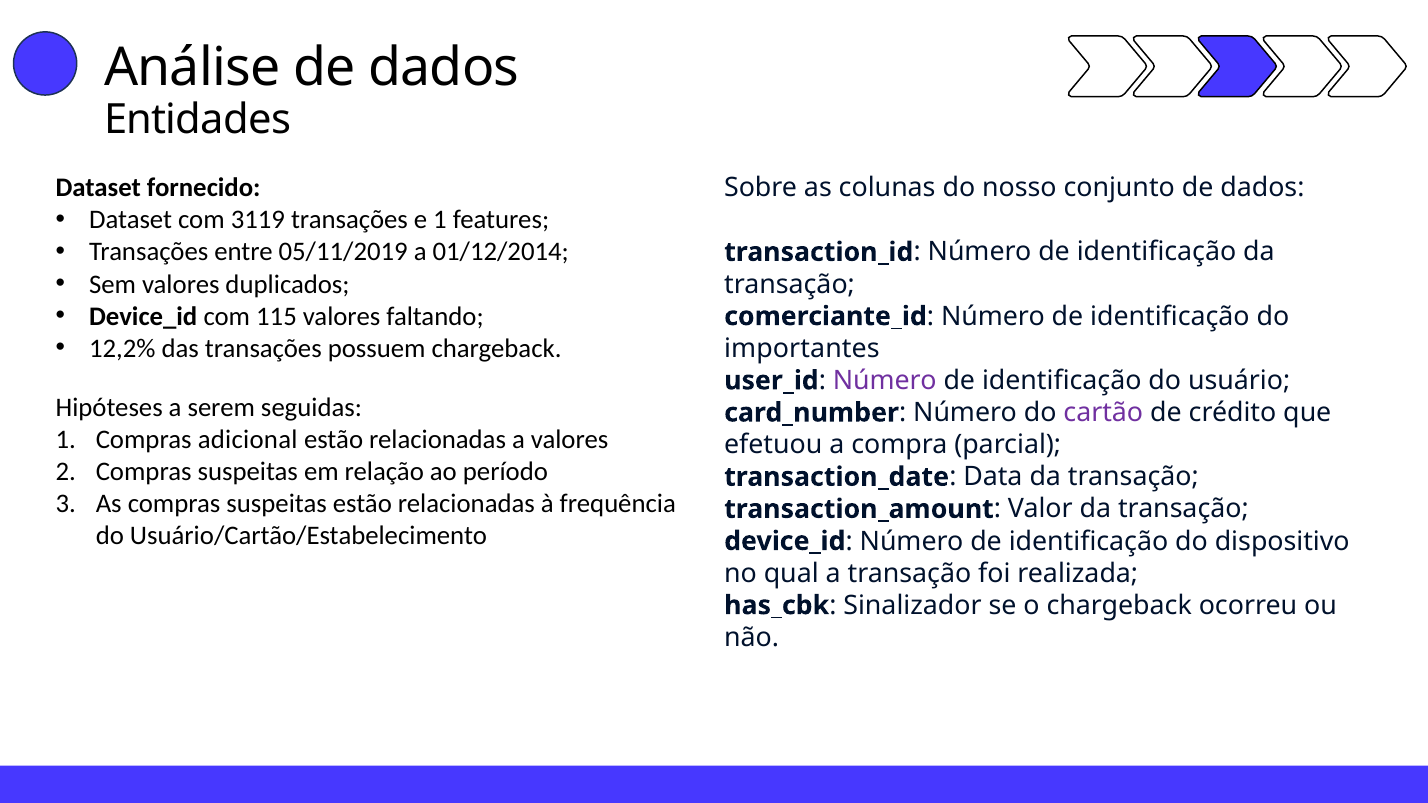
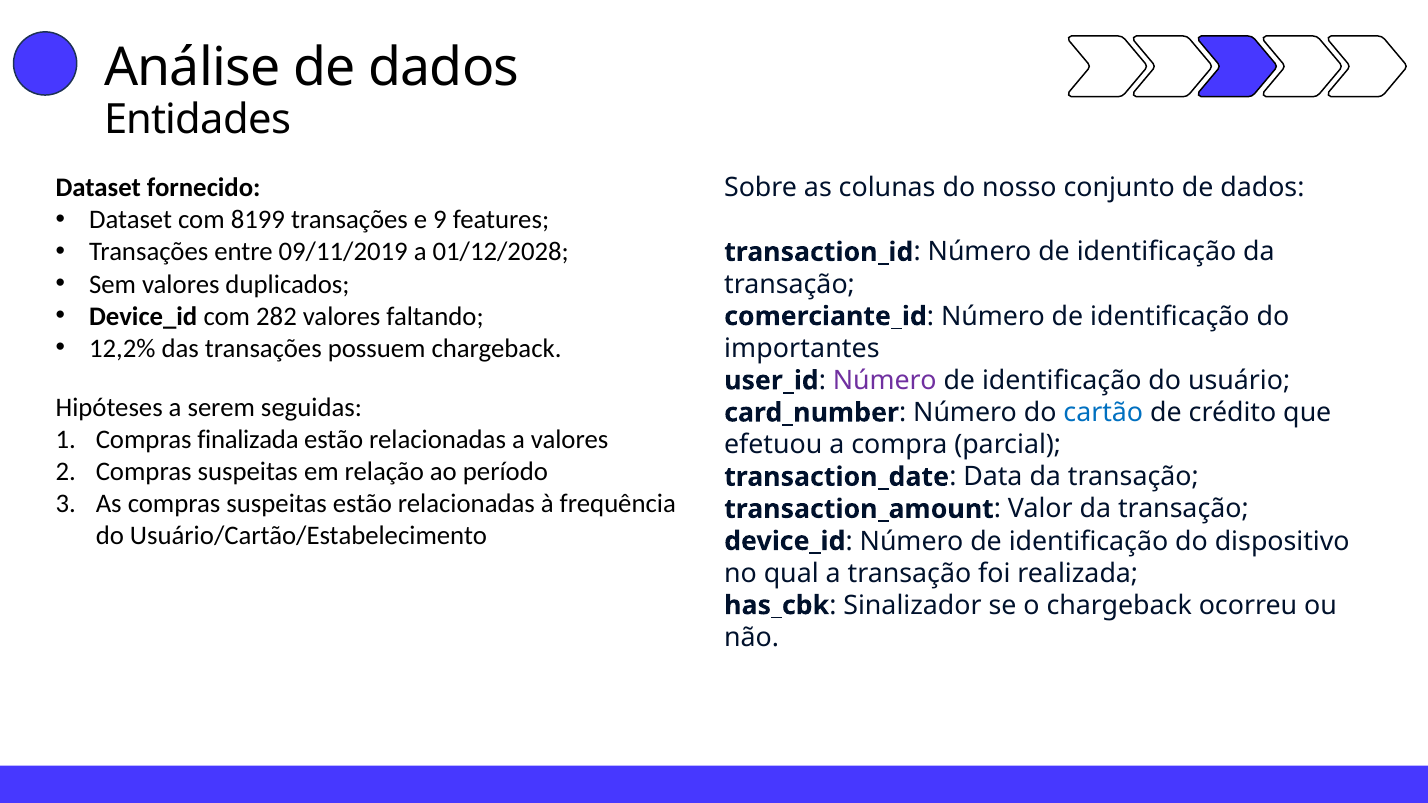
3119: 3119 -> 8199 (258, 220)
e 1: 1 -> 9 (440, 220)
05/11/2019: 05/11/2019 -> 09/11/2019 (343, 252)
01/12/2014: 01/12/2014 -> 01/12/2028 (501, 252)
115: 115 -> 282 (277, 316)
cartão colour: purple -> blue (1103, 413)
adicional: adicional -> finalizada (248, 439)
